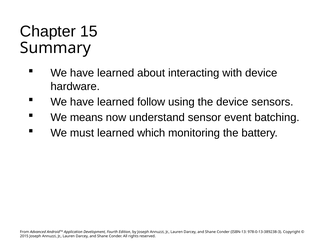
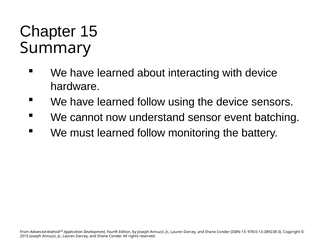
means: means -> cannot (86, 117)
which: which -> follow (151, 133)
